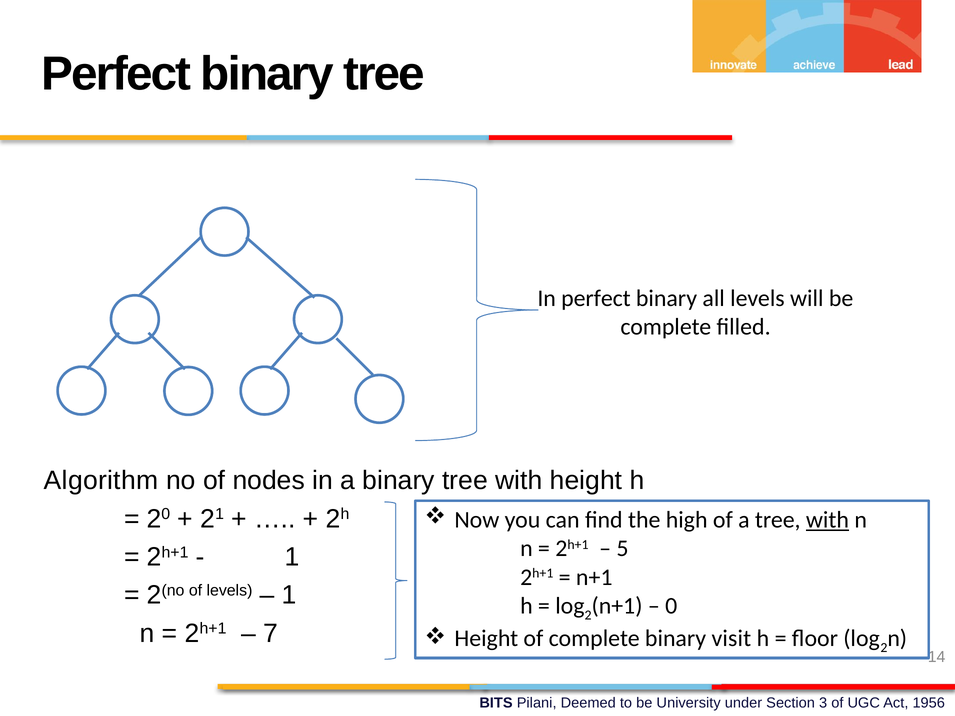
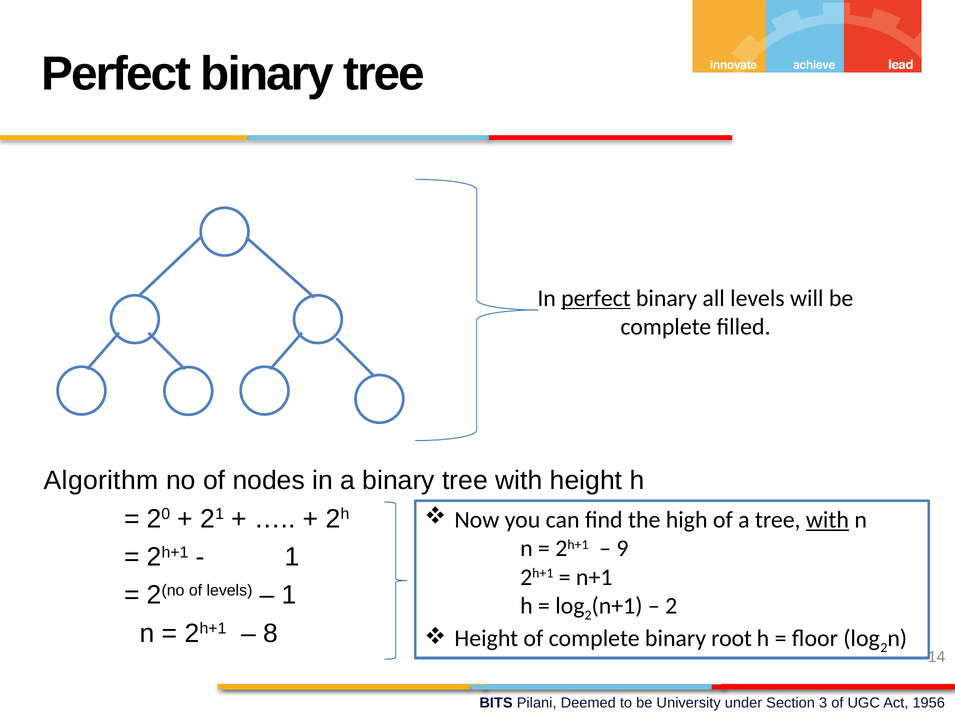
perfect underline: none -> present (596, 298)
5: 5 -> 9 (623, 549)
0: 0 -> 2 (671, 606)
7: 7 -> 8 (271, 634)
visit: visit -> root (732, 639)
